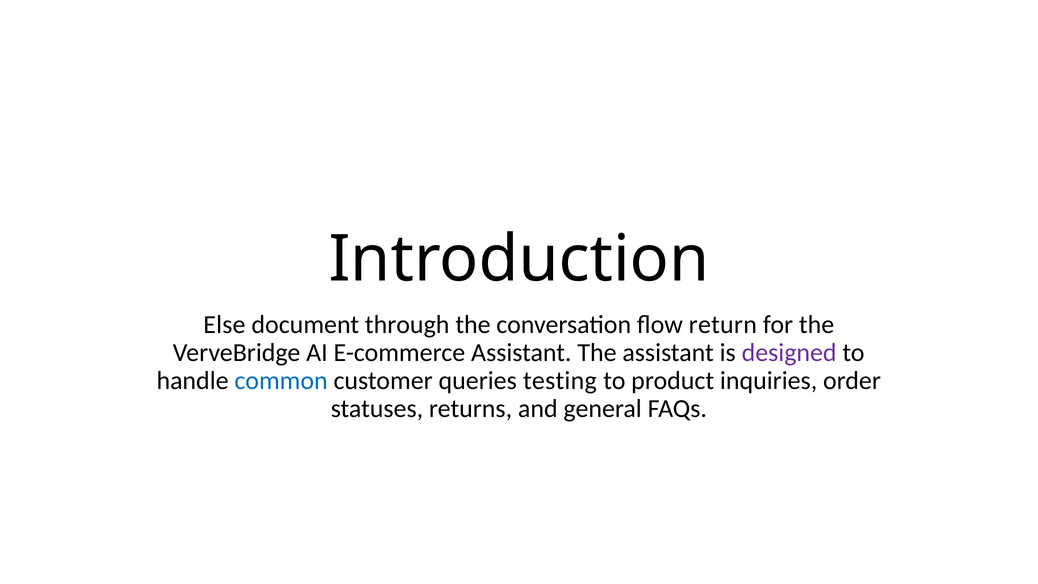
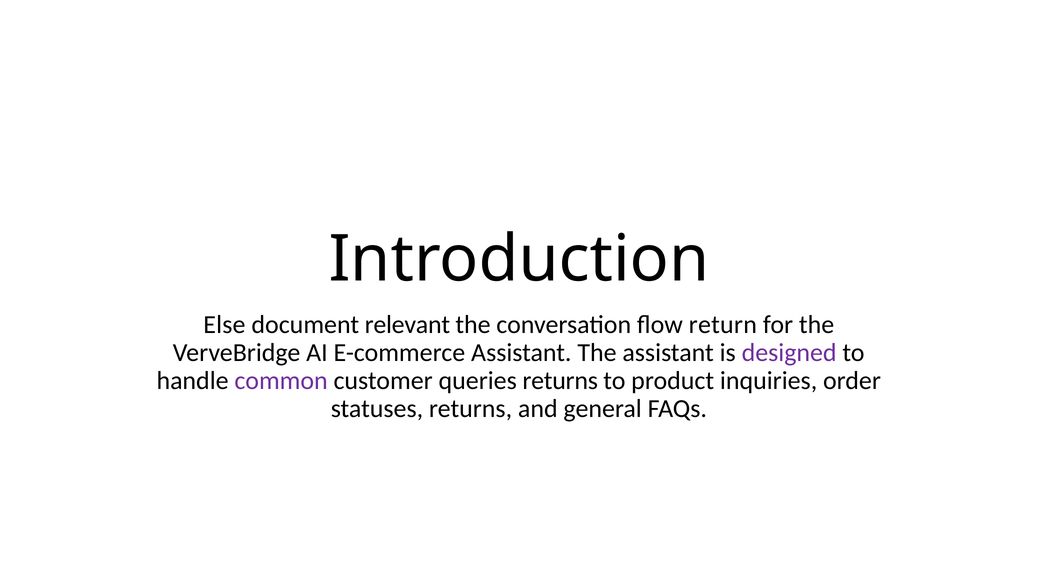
through: through -> relevant (407, 324)
common colour: blue -> purple (281, 380)
queries testing: testing -> returns (560, 380)
